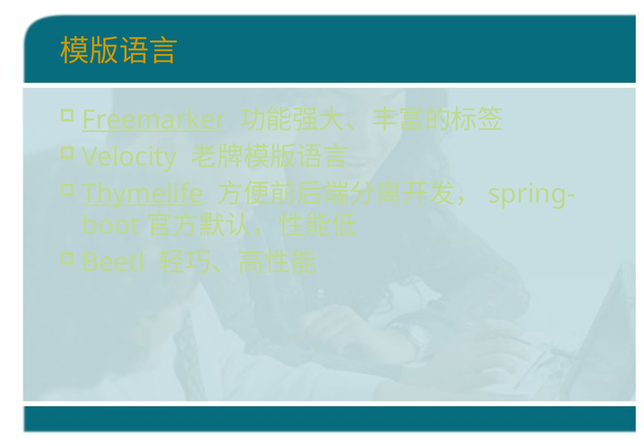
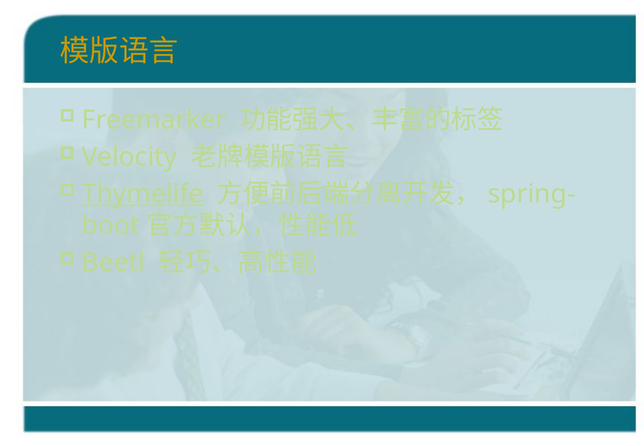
Freemarker underline: present -> none (154, 120)
